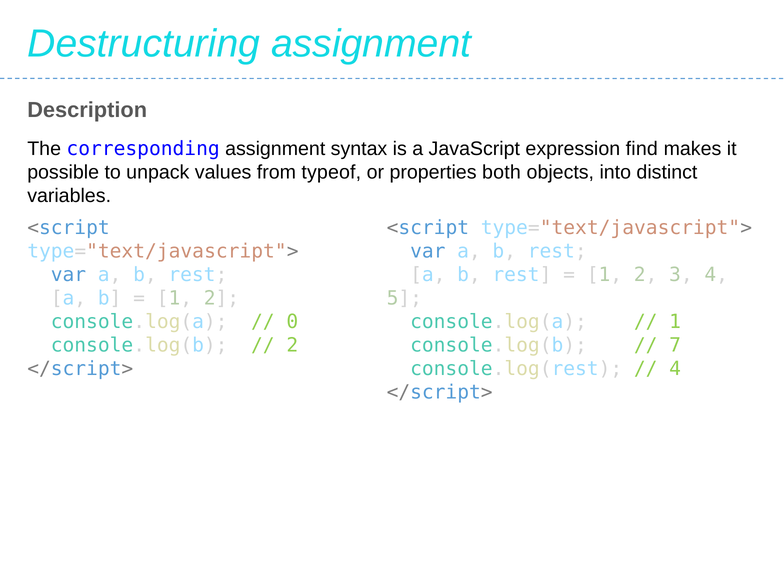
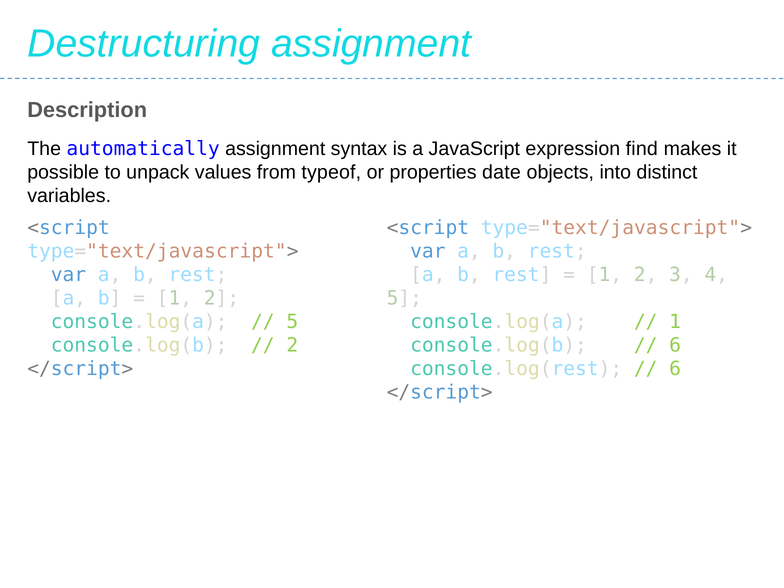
corresponding: corresponding -> automatically (143, 149)
both: both -> date (501, 172)
0: 0 -> 5 (292, 322)
7: 7 -> 6 (675, 345)
4: 4 -> 6 (675, 369)
